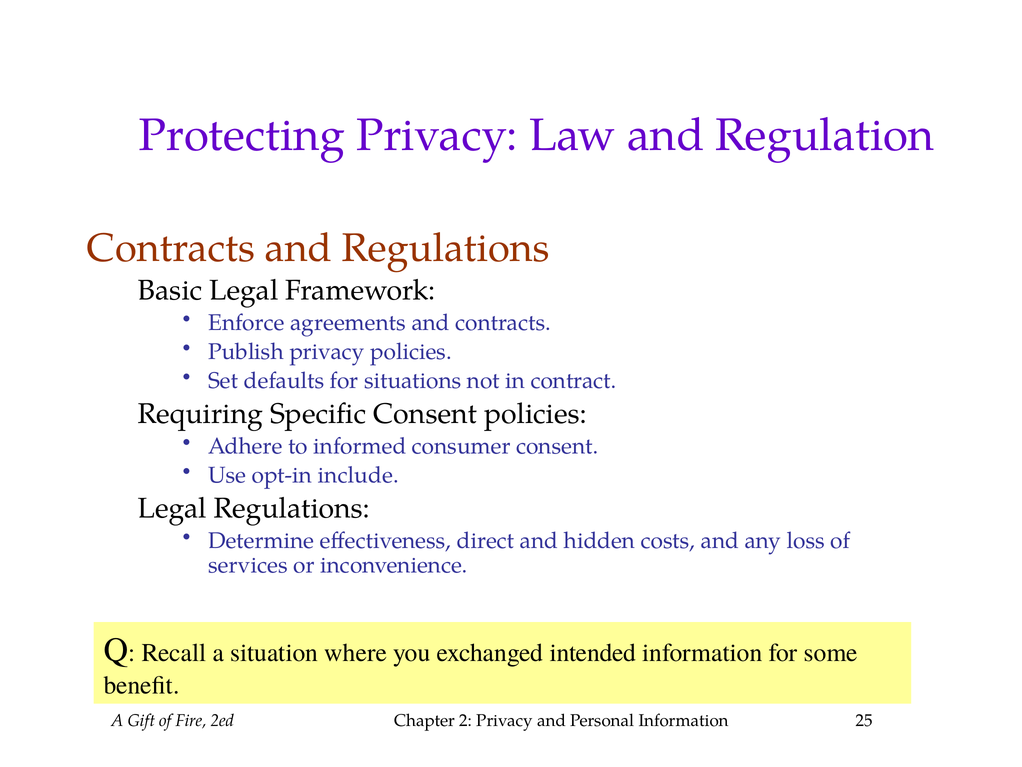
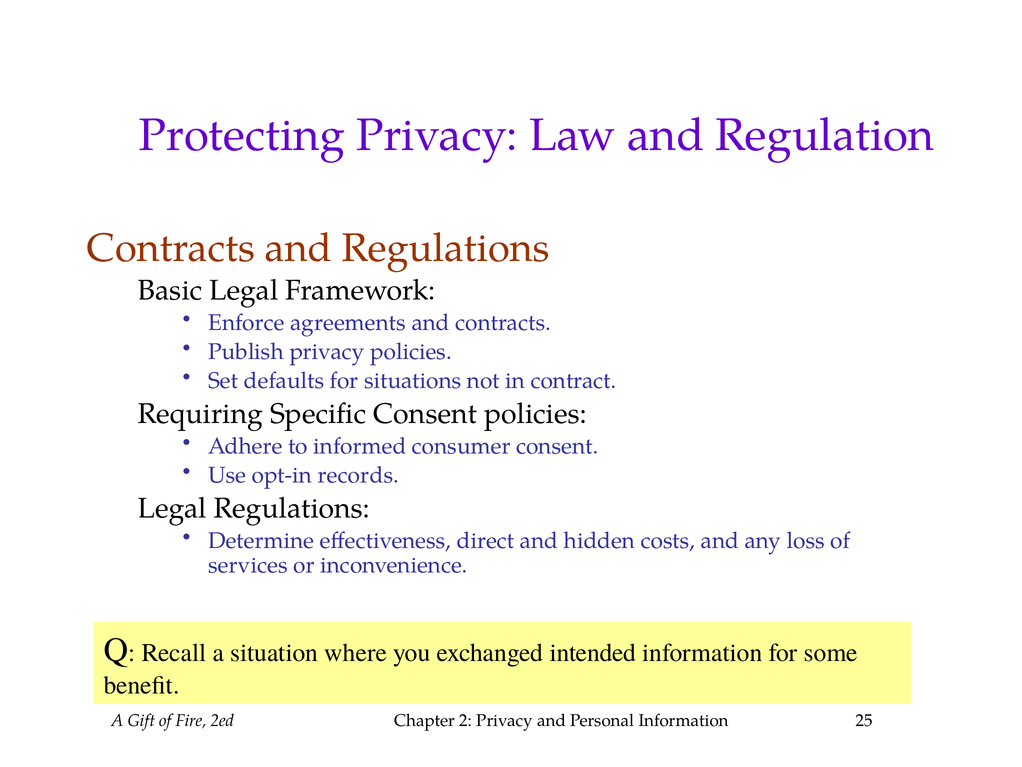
include: include -> records (358, 475)
